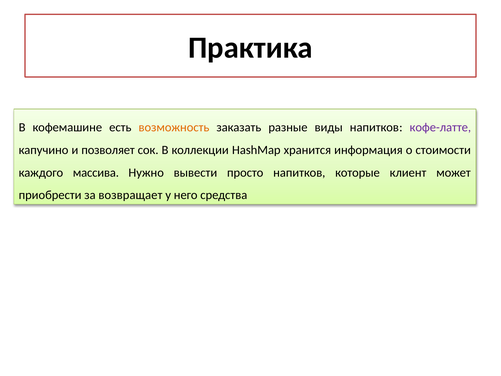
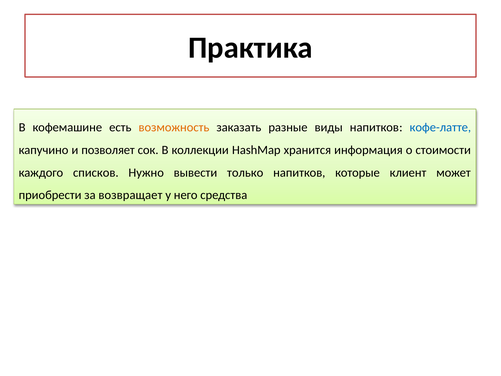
кофе-латте colour: purple -> blue (440, 127)
массива: массива -> списков (96, 172)
просто: просто -> только (245, 172)
